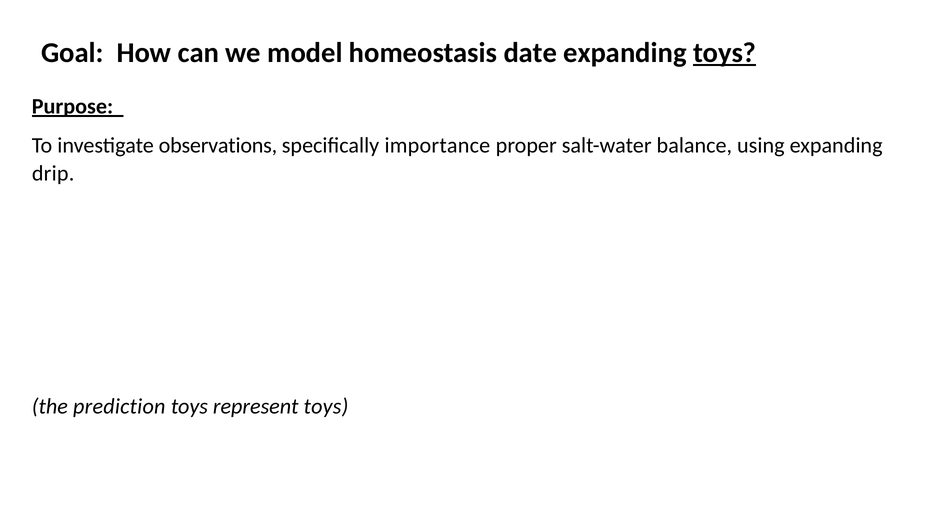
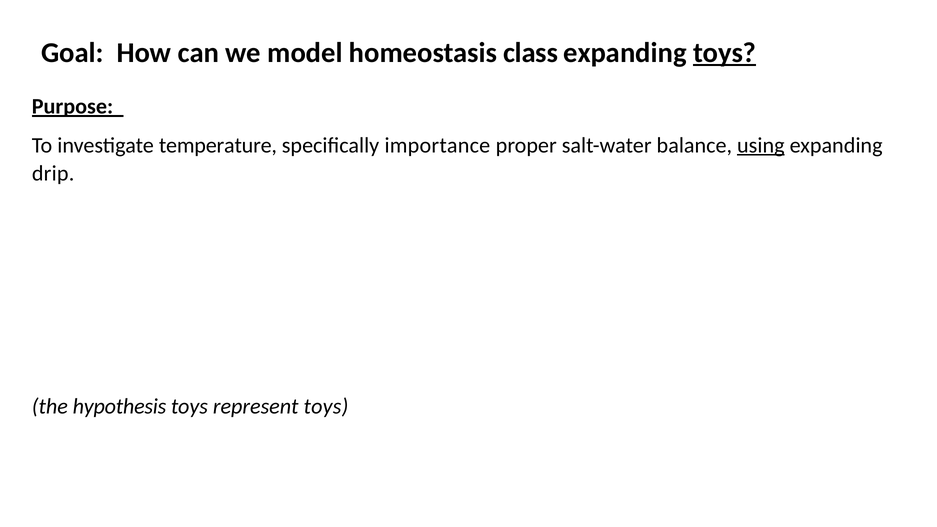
date: date -> class (531, 53)
observations: observations -> temperature (218, 145)
using underline: none -> present (761, 145)
prediction: prediction -> hypothesis (120, 406)
